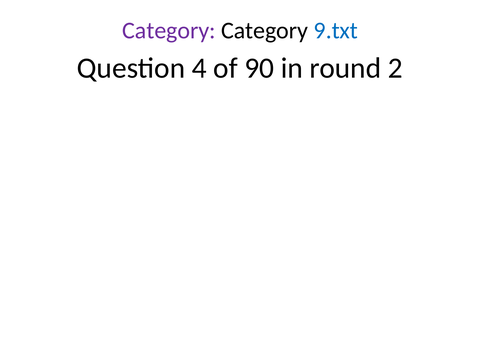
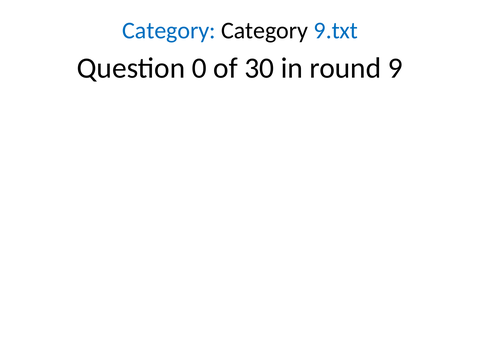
Category colour: purple -> blue (169, 30)
4: 4 -> 0 (199, 68)
90: 90 -> 30 (259, 68)
2: 2 -> 9 (395, 68)
